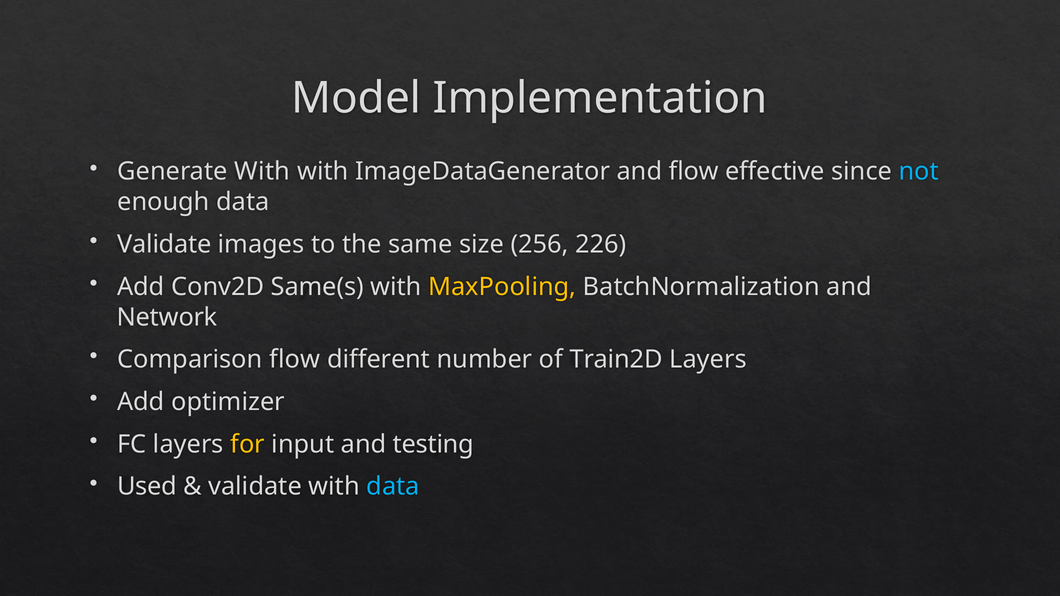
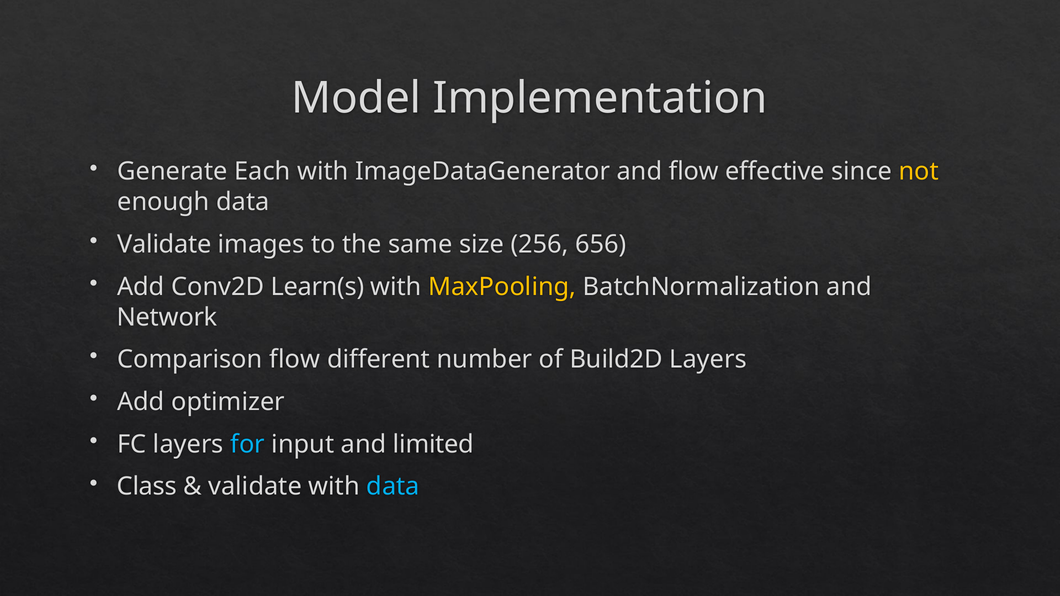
Generate With: With -> Each (262, 172)
not colour: light blue -> yellow (919, 172)
226: 226 -> 656 (601, 244)
Same(s: Same(s -> Learn(s (317, 287)
Train2D: Train2D -> Build2D (616, 360)
for colour: yellow -> light blue (248, 444)
testing: testing -> limited (433, 444)
Used: Used -> Class (147, 487)
